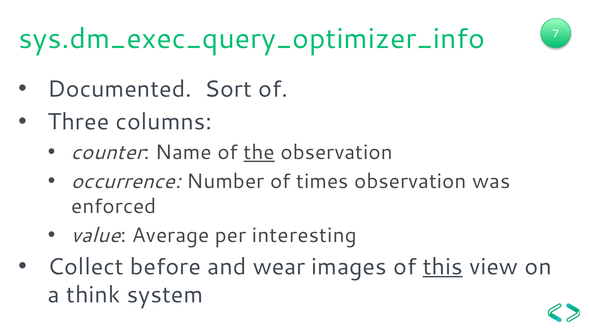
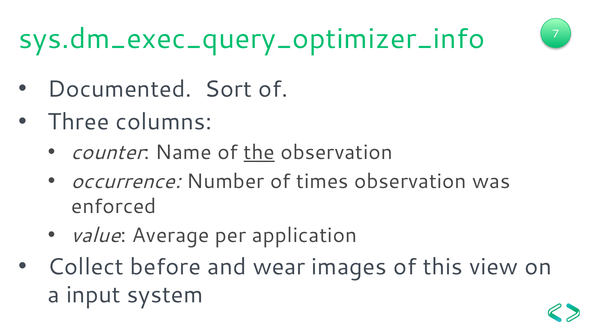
interesting: interesting -> application (304, 236)
this underline: present -> none (443, 267)
think: think -> input (93, 295)
